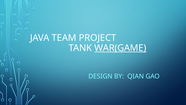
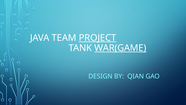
PROJECT underline: none -> present (97, 38)
